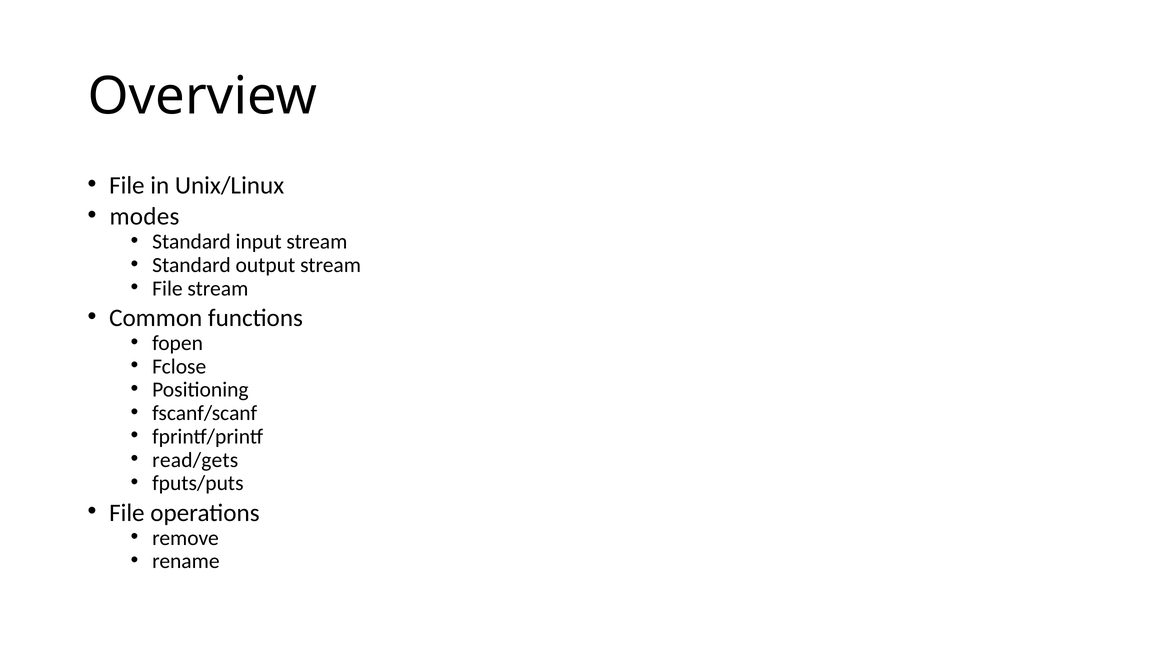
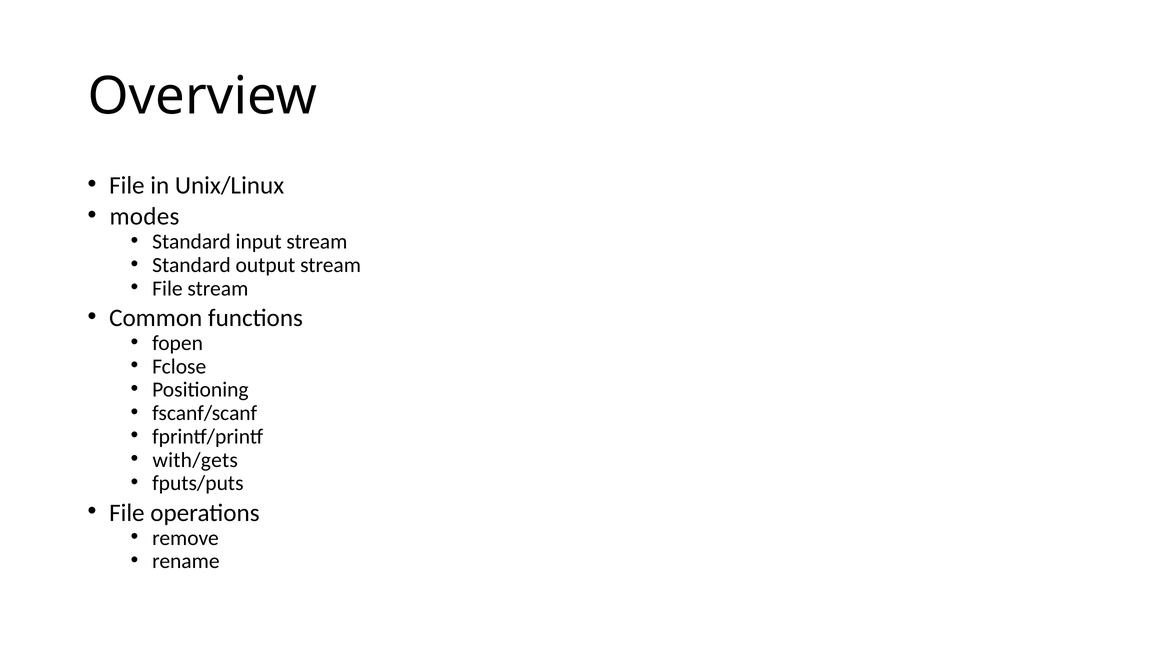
read/gets: read/gets -> with/gets (195, 460)
